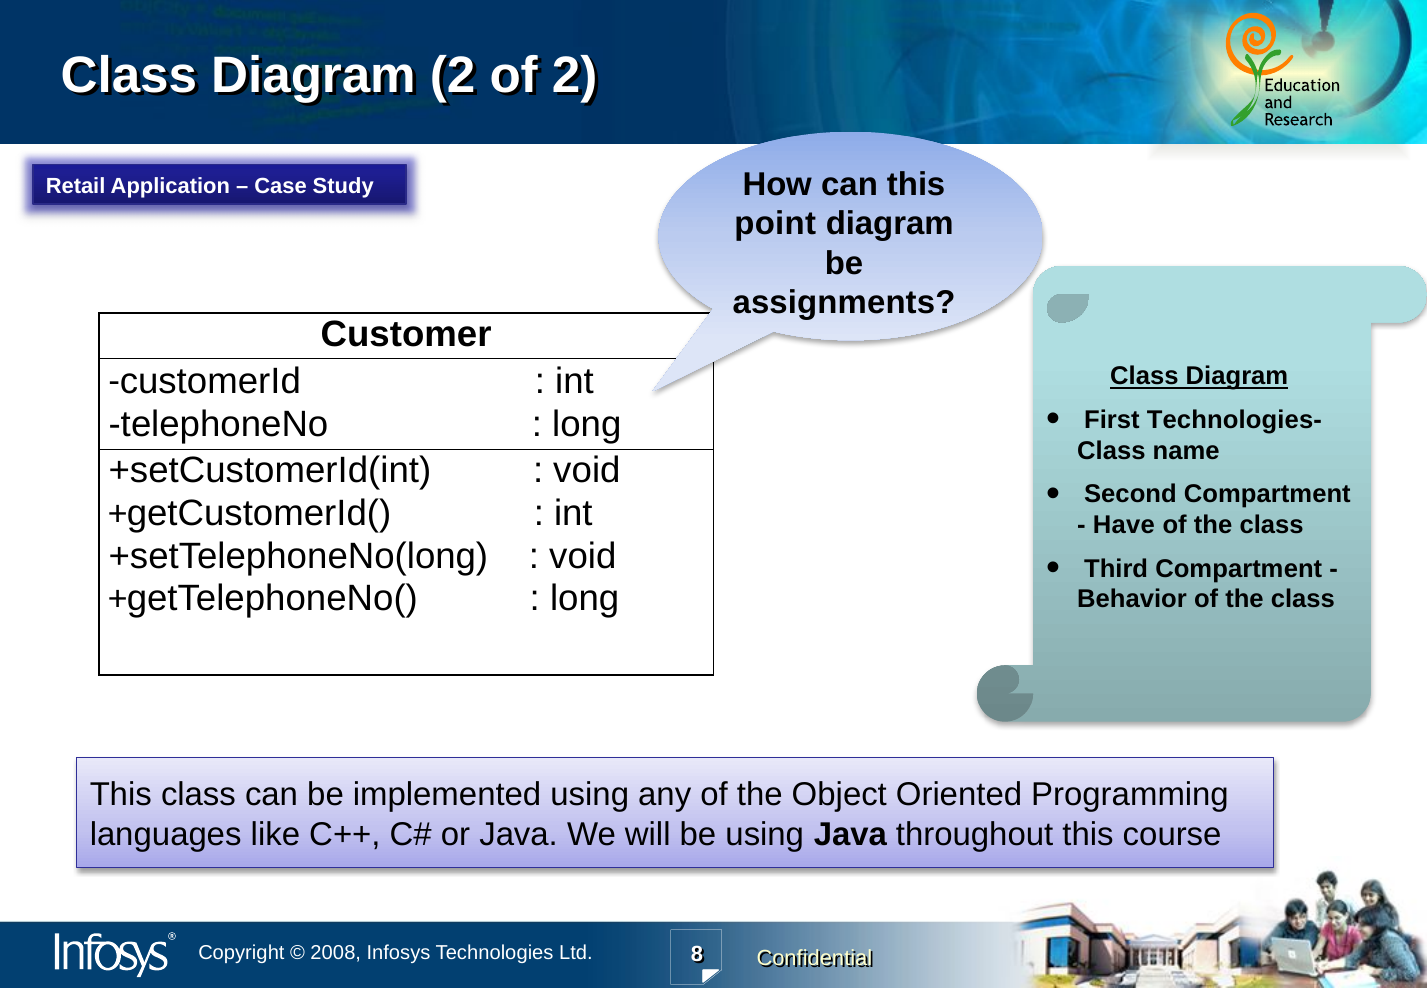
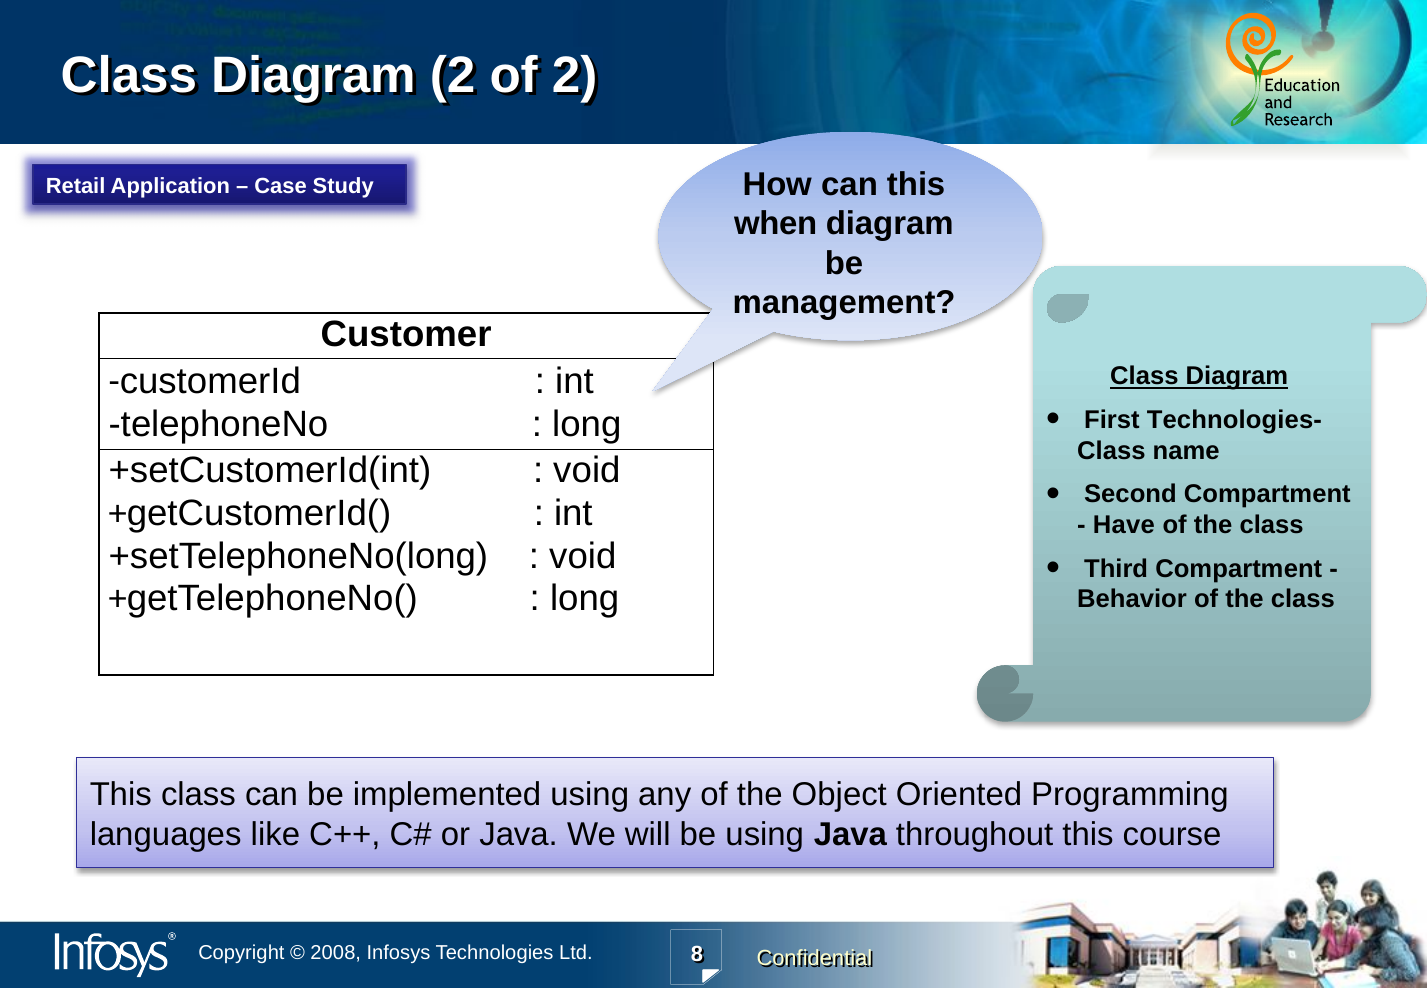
point: point -> when (776, 224)
assignments: assignments -> management (844, 303)
